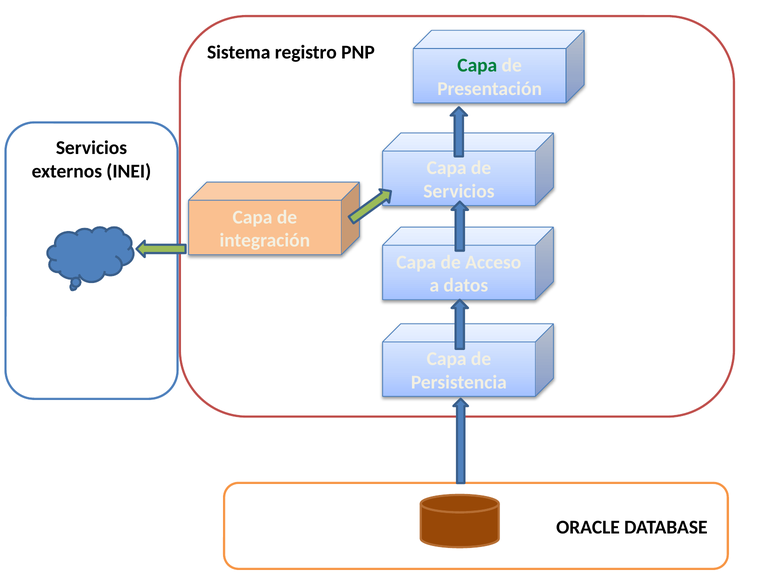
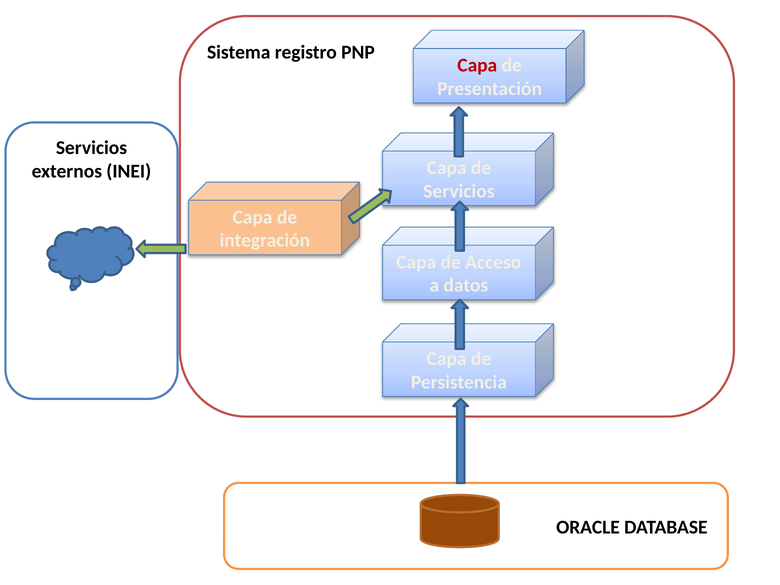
Capa colour: green -> red (477, 65)
